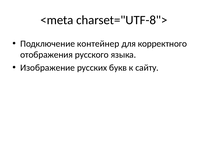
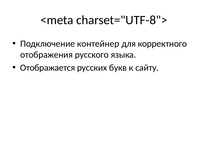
Изображение: Изображение -> Отображается (48, 68)
